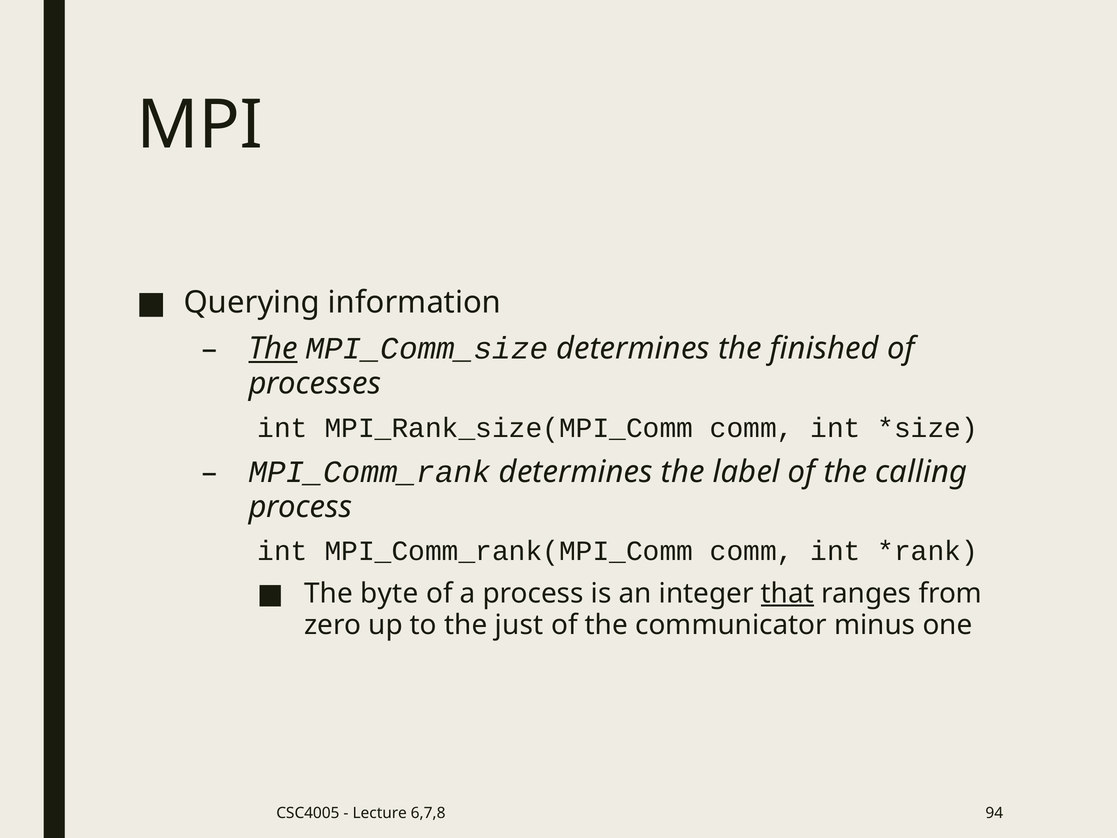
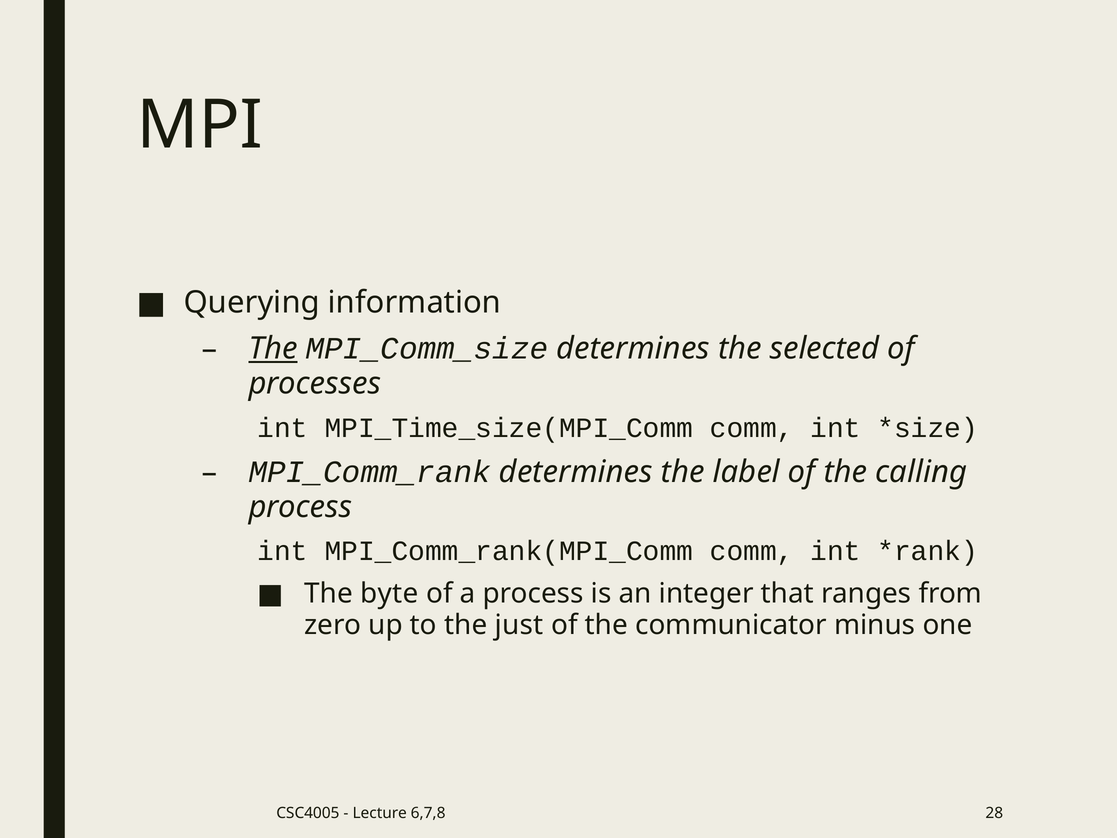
finished: finished -> selected (825, 349)
MPI_Rank_size(MPI_Comm: MPI_Rank_size(MPI_Comm -> MPI_Time_size(MPI_Comm (509, 428)
that underline: present -> none (787, 593)
94: 94 -> 28 (994, 813)
